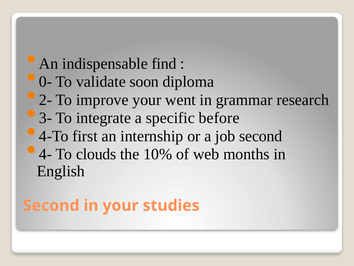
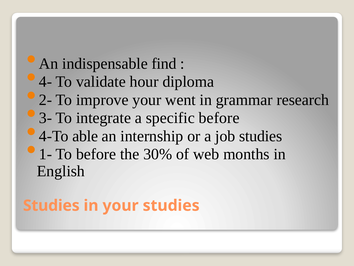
0-: 0- -> 4- (46, 82)
soon: soon -> hour (144, 82)
first: first -> able (85, 136)
job second: second -> studies (261, 136)
4-: 4- -> 1- (46, 154)
To clouds: clouds -> before (96, 154)
10%: 10% -> 30% (158, 154)
Second: Second -> Studies (51, 205)
